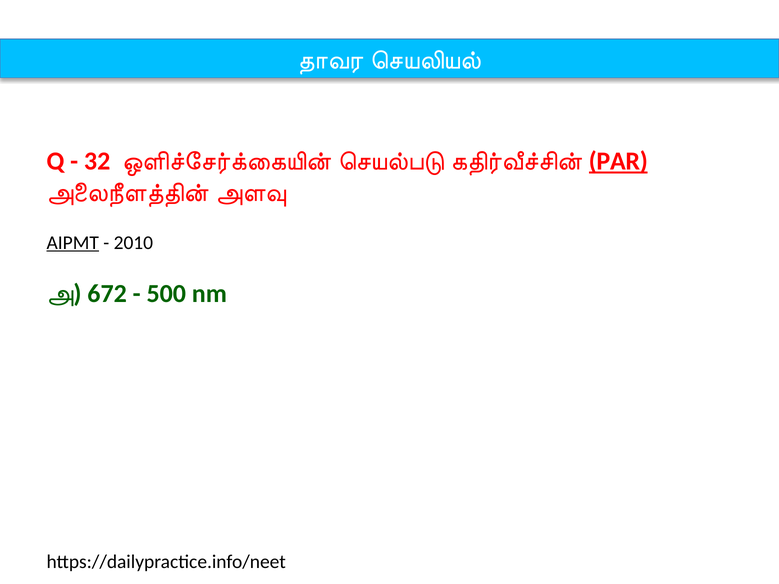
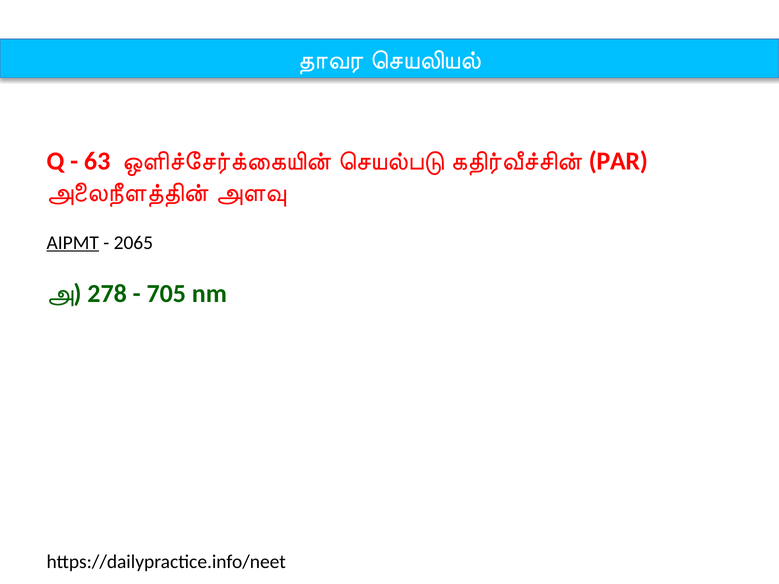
32: 32 -> 63 (97, 161)
PAR underline: present -> none (618, 161)
2010: 2010 -> 2065 (133, 243)
672: 672 -> 278 (107, 294)
500: 500 -> 705 (166, 294)
